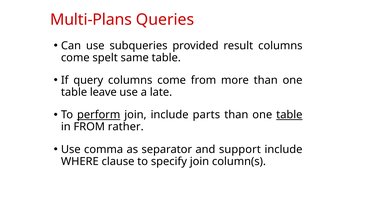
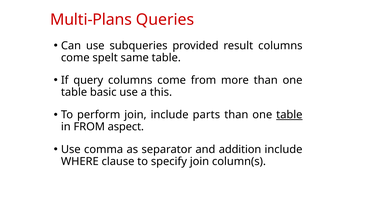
leave: leave -> basic (103, 92)
late: late -> this (161, 92)
perform underline: present -> none (99, 115)
rather: rather -> aspect (126, 127)
support: support -> addition (240, 150)
